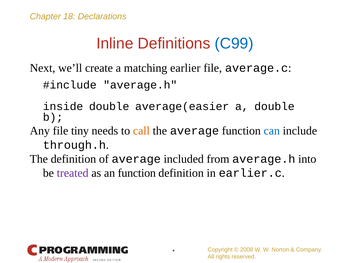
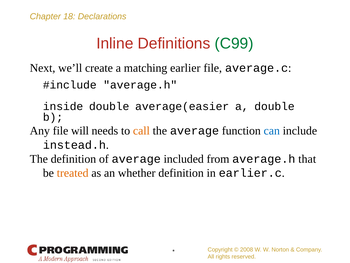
C99 colour: blue -> green (234, 43)
tiny: tiny -> will (80, 131)
through.h: through.h -> instead.h (74, 145)
into: into -> that (307, 159)
treated colour: purple -> orange (73, 173)
an function: function -> whether (137, 173)
